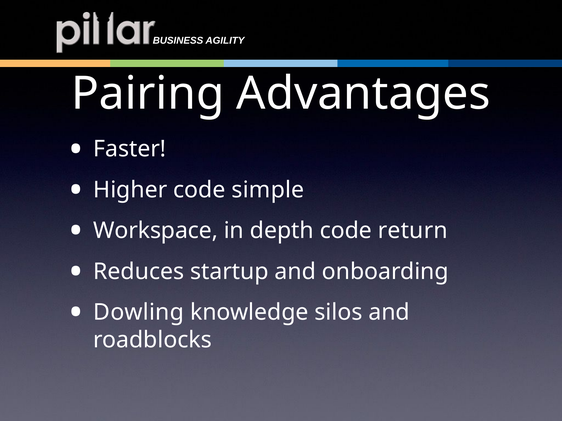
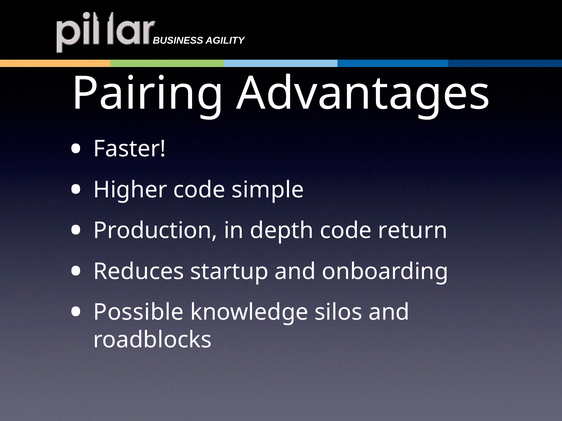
Workspace: Workspace -> Production (156, 231)
Dowling: Dowling -> Possible (139, 313)
